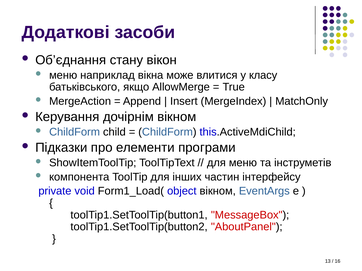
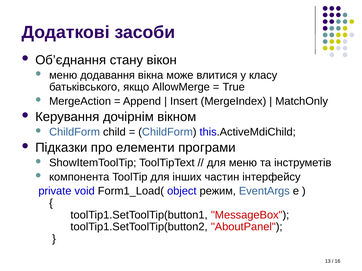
наприклад: наприклад -> додавання (108, 75)
object вікном: вікном -> режим (218, 191)
